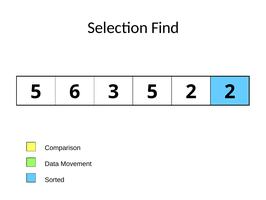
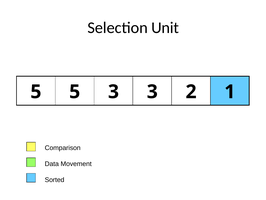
Find: Find -> Unit (165, 28)
5 6: 6 -> 5 (75, 92)
3 5: 5 -> 3 (152, 92)
2 2: 2 -> 1 (230, 92)
